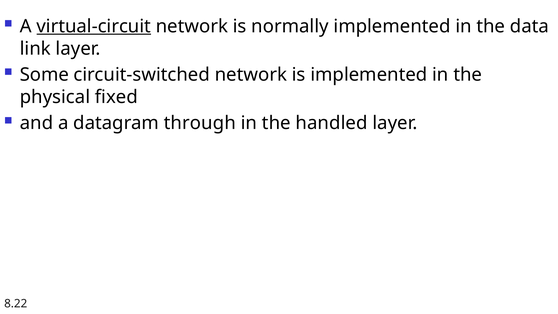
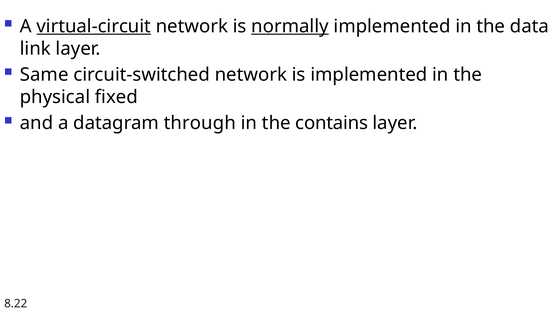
normally underline: none -> present (290, 26)
Some: Some -> Same (44, 75)
handled: handled -> contains (332, 123)
